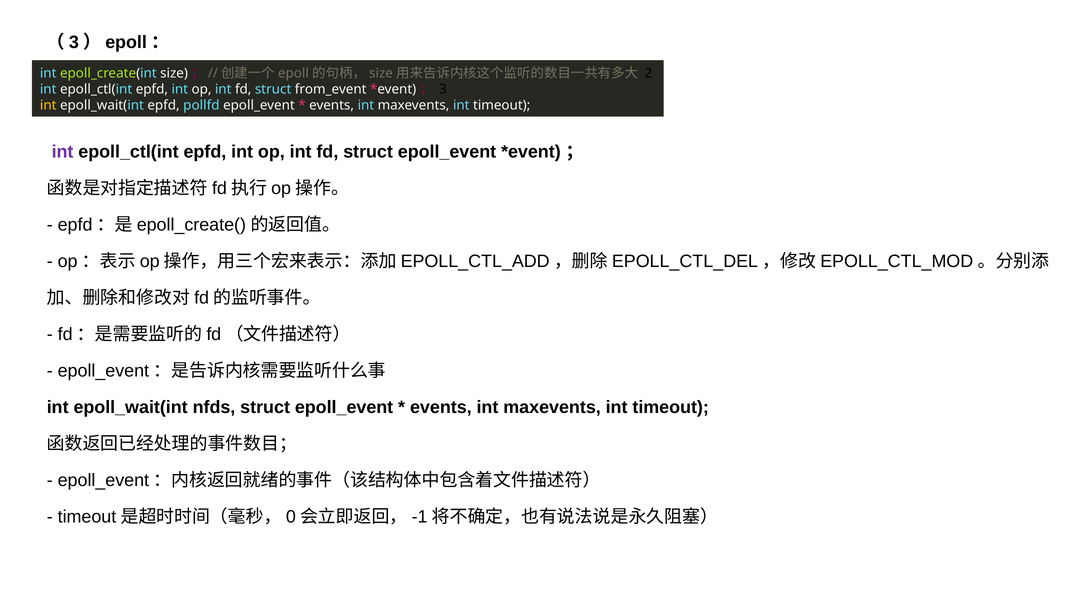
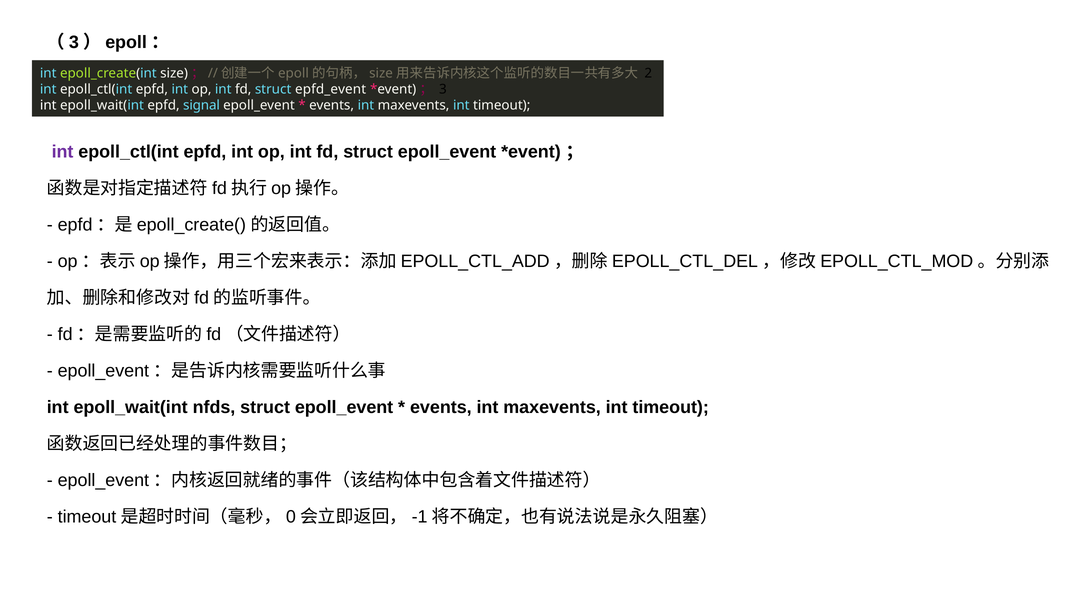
from_event: from_event -> epfd_event (331, 89)
int colour: yellow -> white (48, 106)
pollfd: pollfd -> signal (202, 106)
